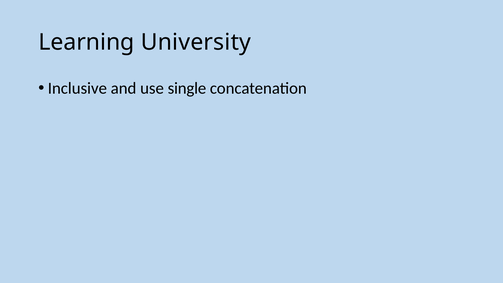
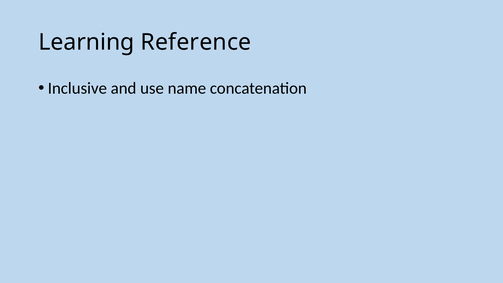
University: University -> Reference (196, 42)
single: single -> name (187, 88)
